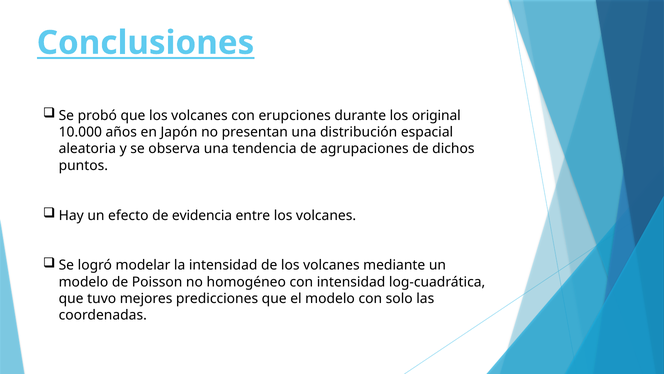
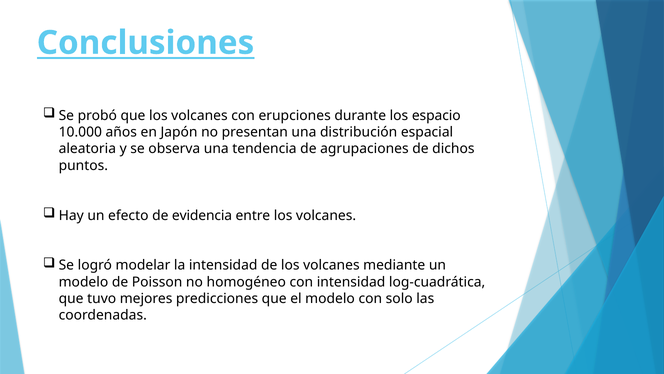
original: original -> espacio (436, 116)
